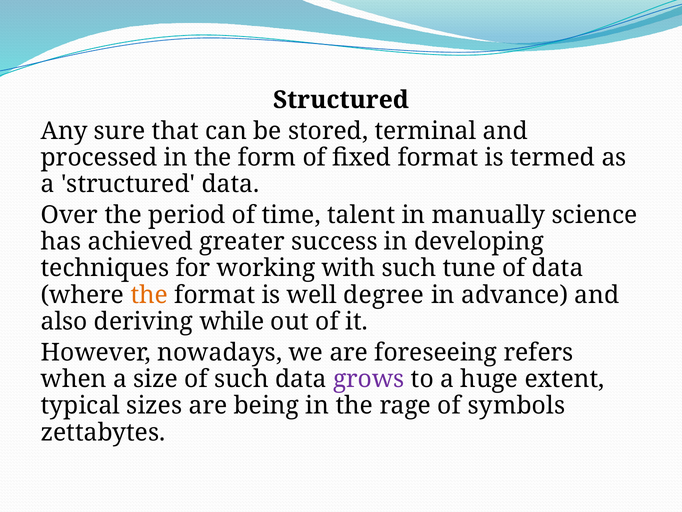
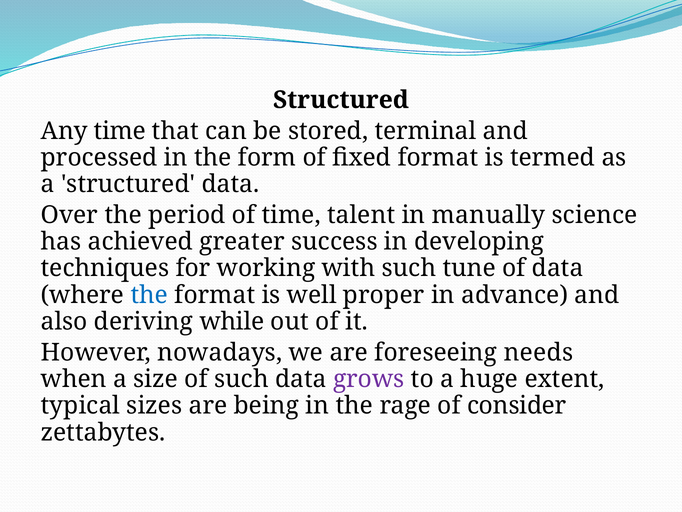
Any sure: sure -> time (120, 131)
the colour: orange -> blue (149, 295)
degree: degree -> proper (384, 295)
refers: refers -> needs (538, 352)
symbols: symbols -> consider (517, 405)
